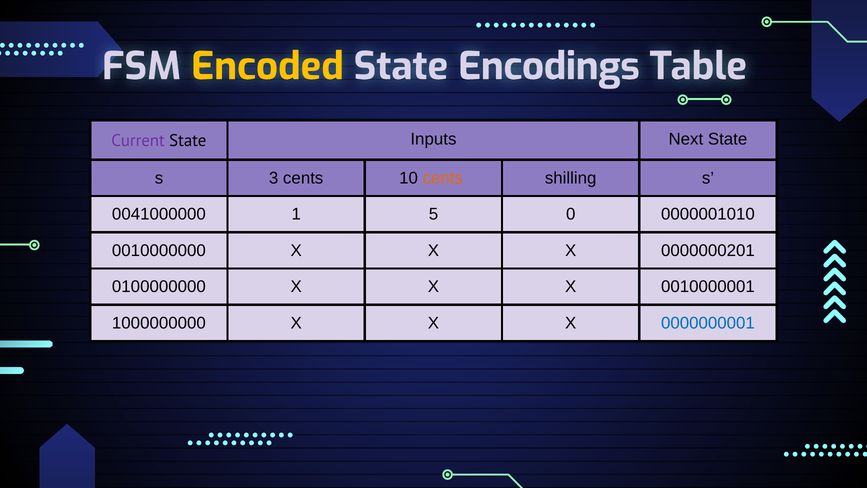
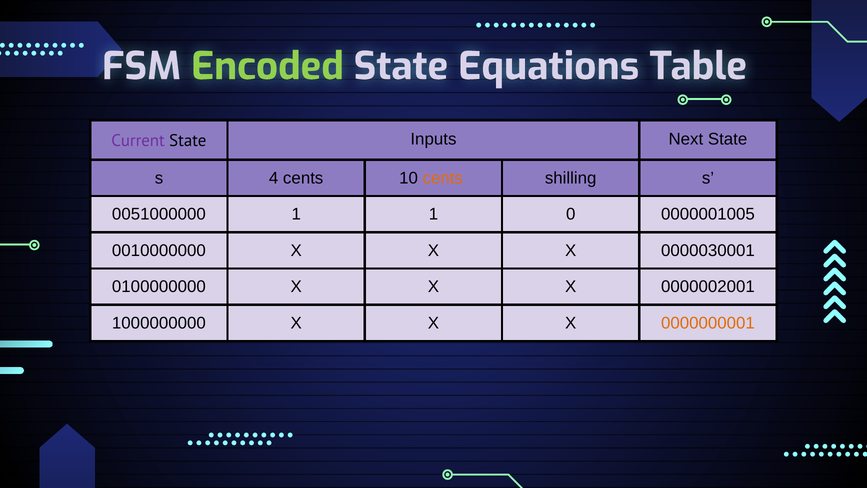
Encoded colour: yellow -> light green (267, 66)
Encodings: Encodings -> Equations (549, 66)
3: 3 -> 4 (274, 178)
0041000000: 0041000000 -> 0051000000 (159, 214)
1 5: 5 -> 1 (433, 214)
0000001010: 0000001010 -> 0000001005 (708, 214)
0000000201: 0000000201 -> 0000030001 (708, 250)
0010000001: 0010000001 -> 0000002001 (708, 287)
0000000001 colour: blue -> orange (708, 323)
